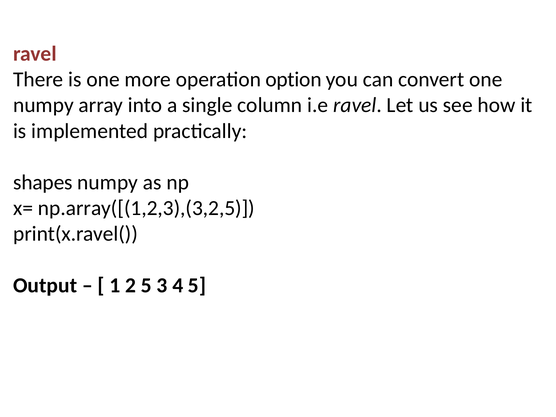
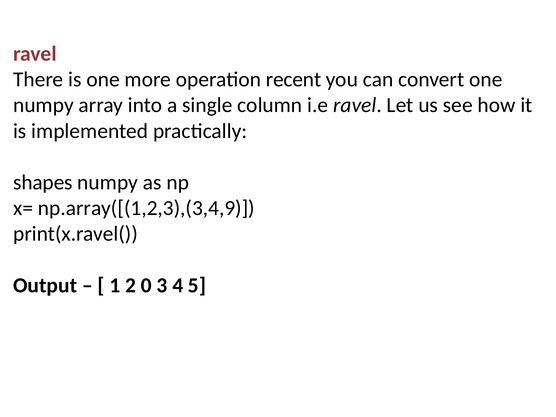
option: option -> recent (294, 80)
np.array([(1,2,3),(3,2,5: np.array([(1,2,3),(3,2,5 -> np.array([(1,2,3),(3,4,9 (146, 208)
2 5: 5 -> 0 (146, 286)
